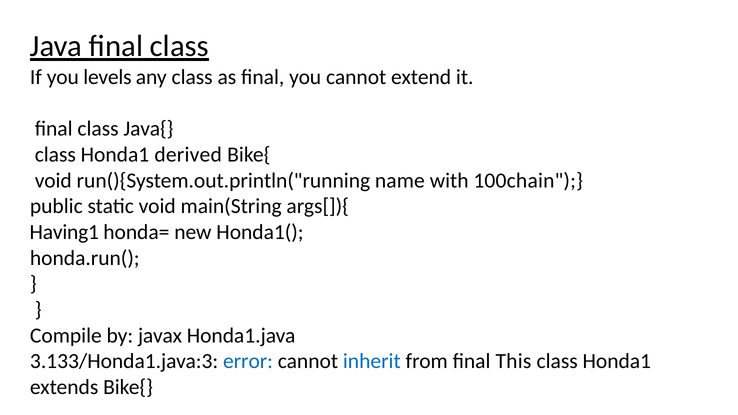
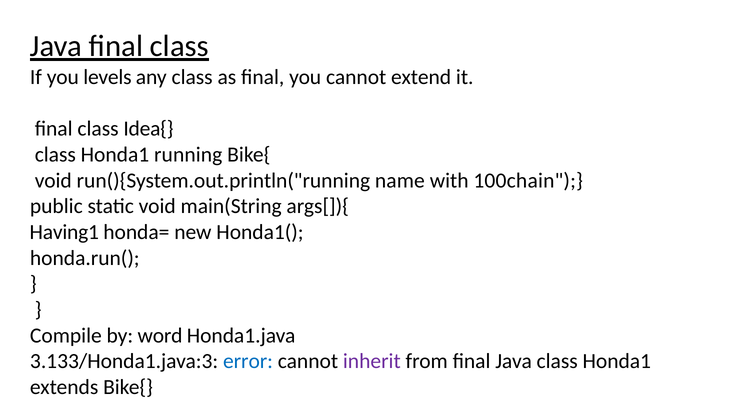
Java{: Java{ -> Idea{ (148, 129)
derived: derived -> running (188, 155)
javax: javax -> word (160, 336)
inherit colour: blue -> purple (372, 361)
final This: This -> Java (514, 361)
